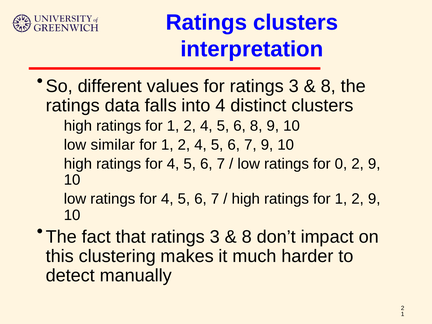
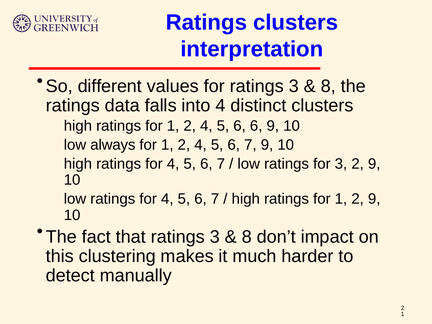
6 8: 8 -> 6 (256, 126)
similar: similar -> always (113, 145)
for 0: 0 -> 3 (341, 164)
